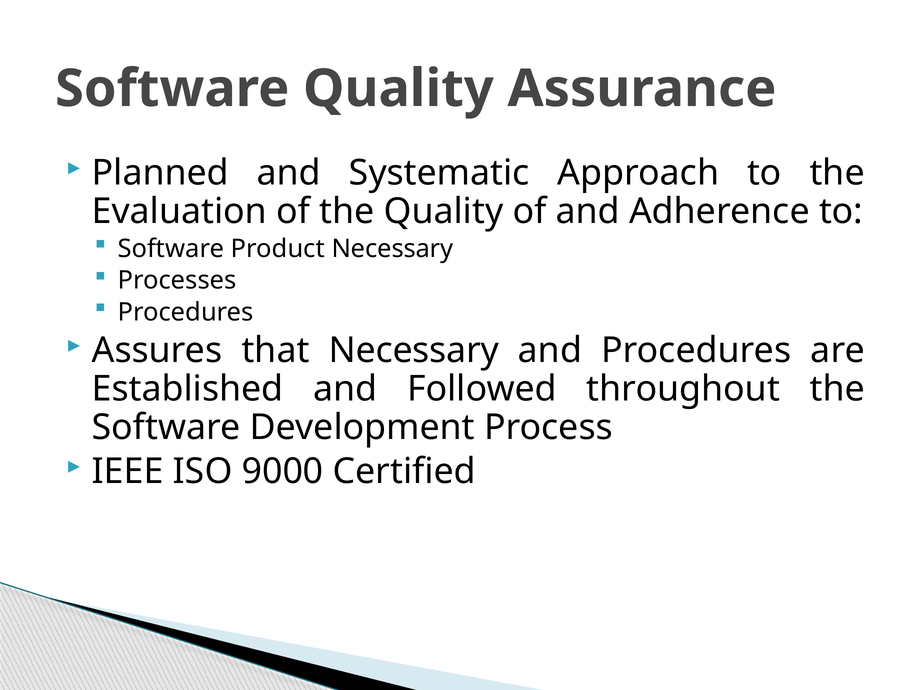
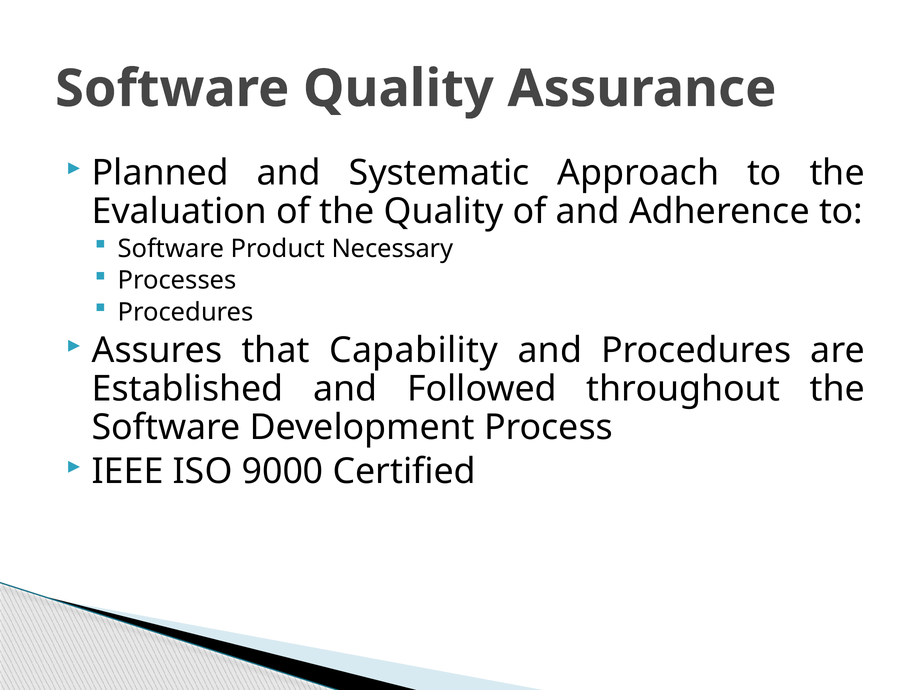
that Necessary: Necessary -> Capability (413, 350)
